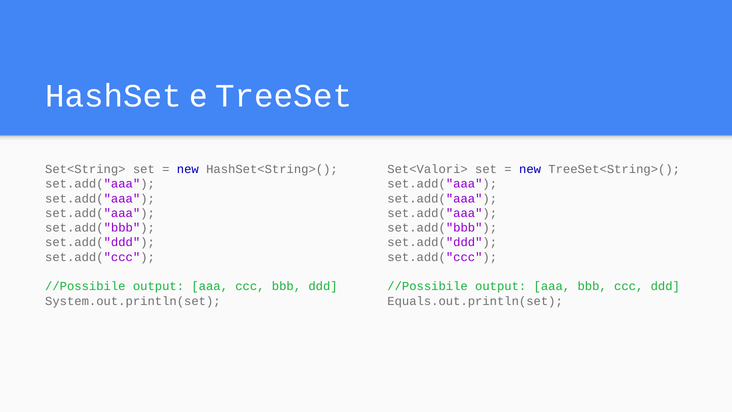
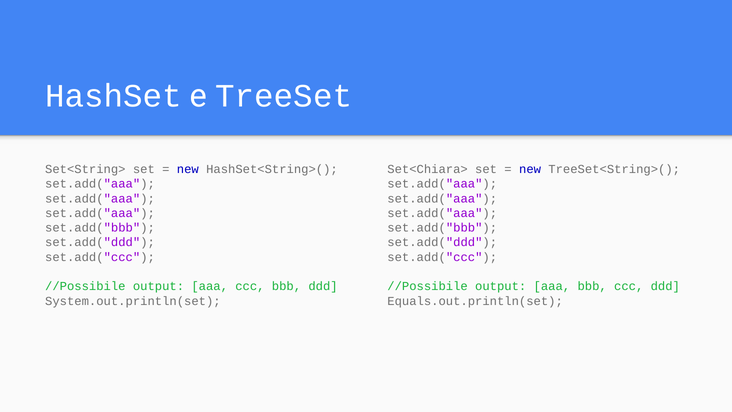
Set<Valori>: Set<Valori> -> Set<Chiara> (428, 169)
